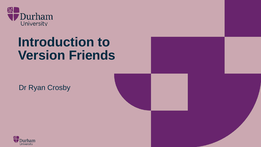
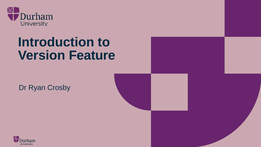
Friends: Friends -> Feature (92, 55)
